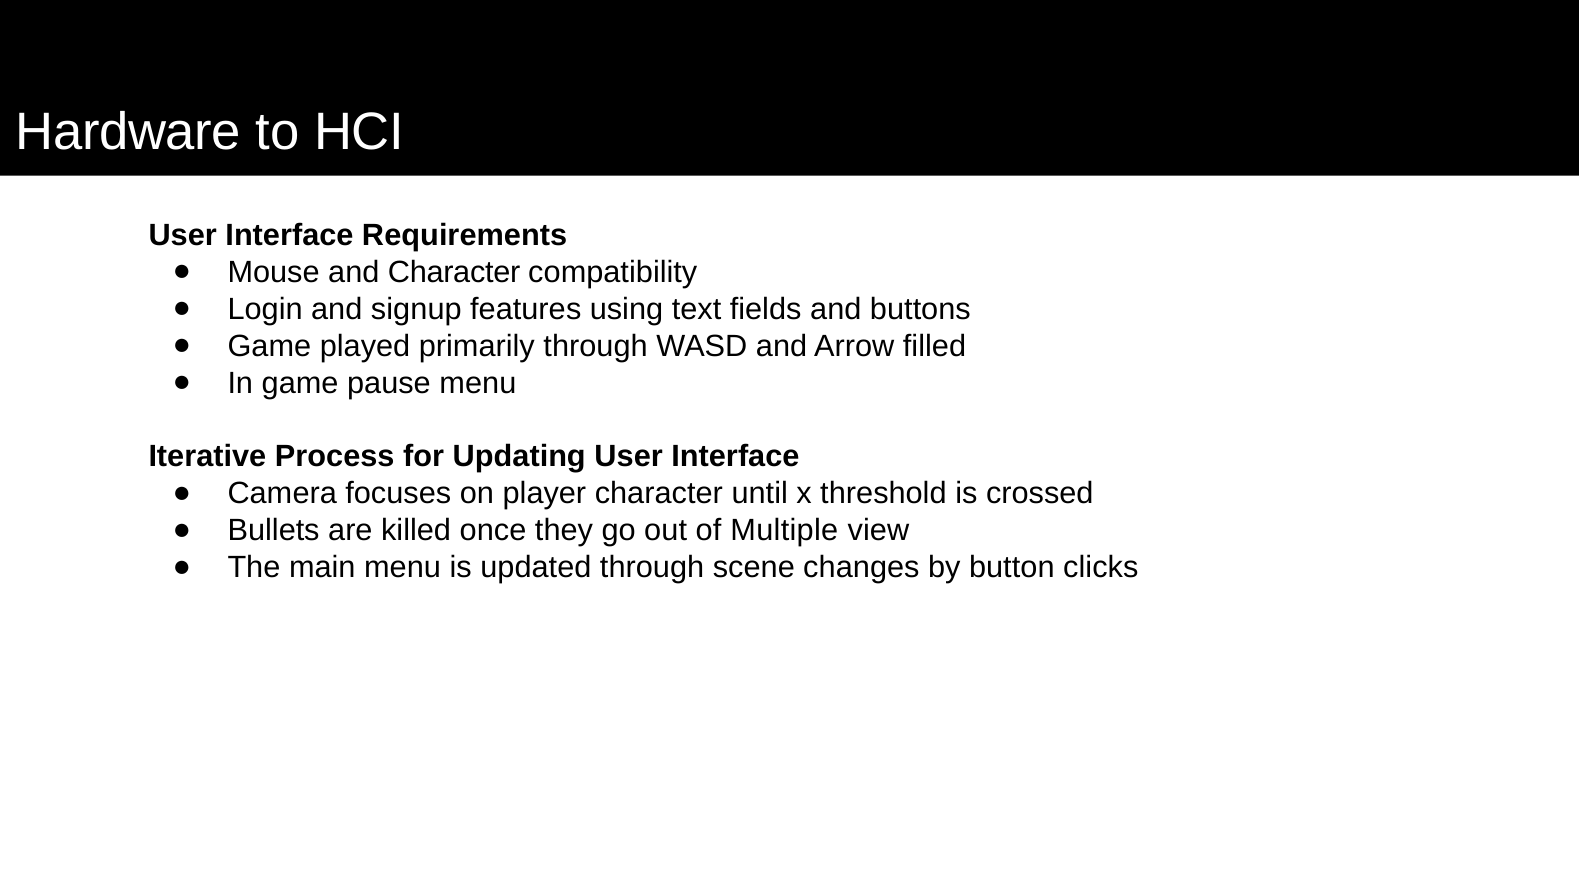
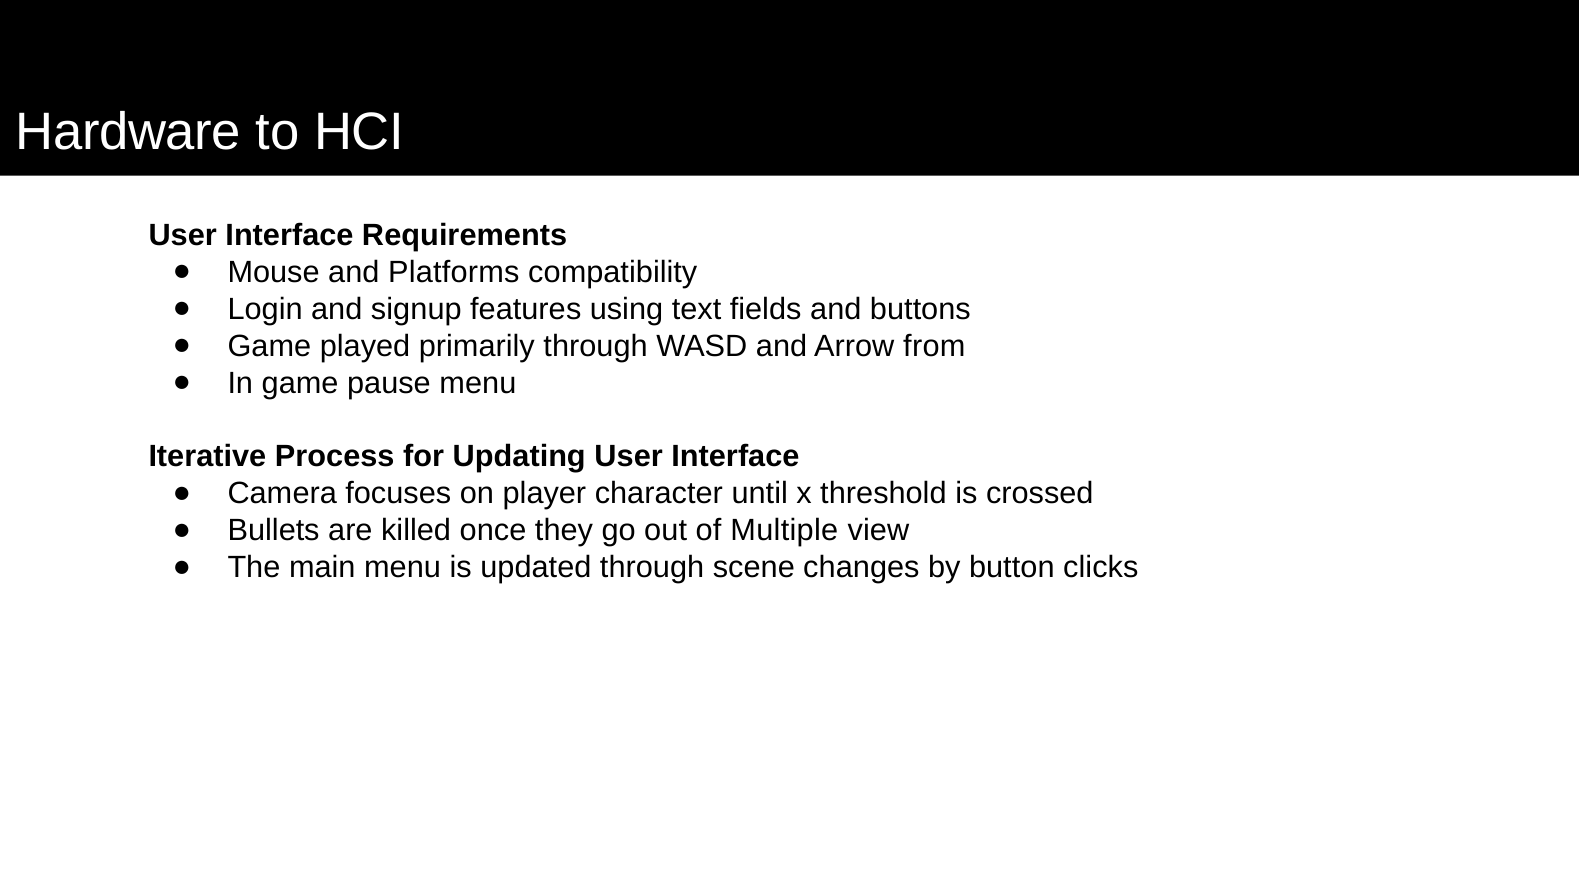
and Character: Character -> Platforms (454, 272)
filled: filled -> from (934, 346)
